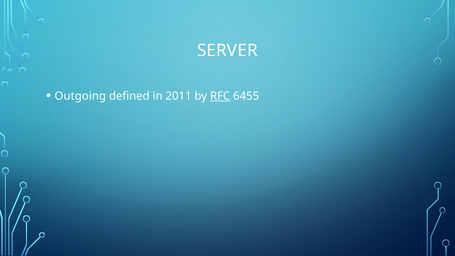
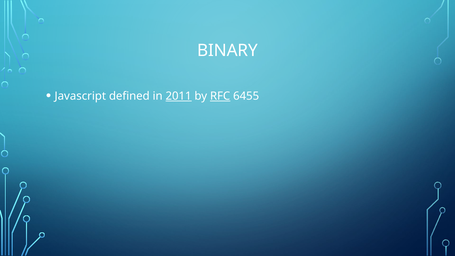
SERVER: SERVER -> BINARY (227, 51)
Outgoing: Outgoing -> Javascript (80, 96)
2011 underline: none -> present (179, 96)
